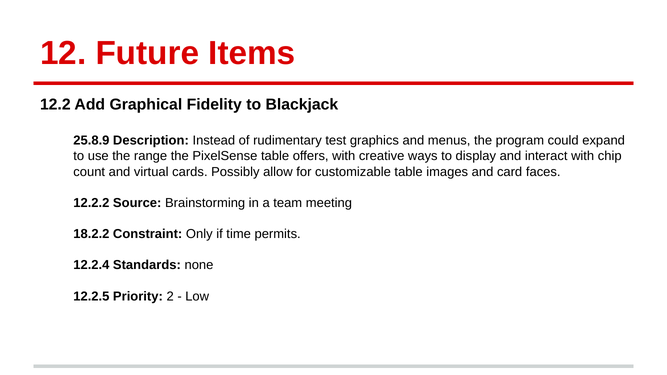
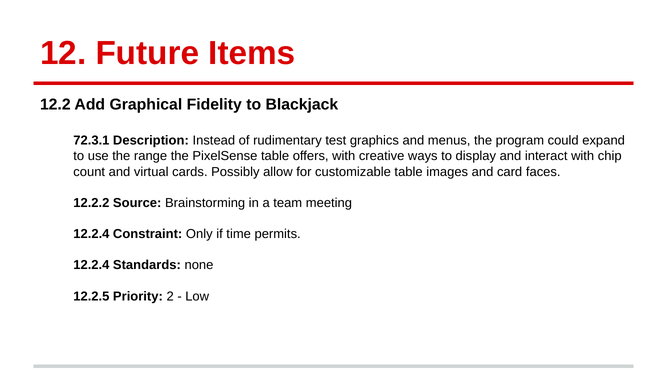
25.8.9: 25.8.9 -> 72.3.1 (91, 141)
18.2.2: 18.2.2 -> 12.2.4 (91, 234)
